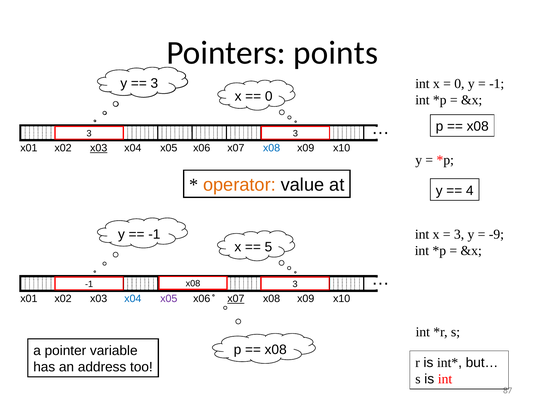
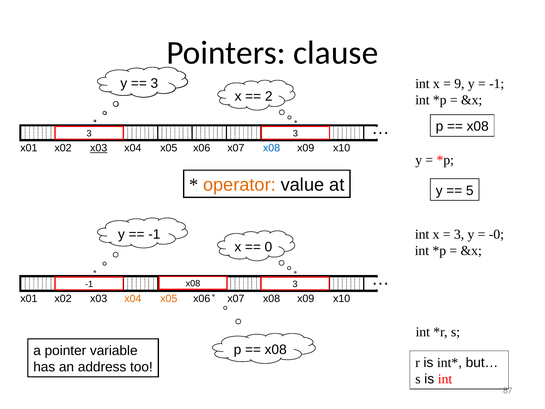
points: points -> clause (336, 53)
0: 0 -> 9 (459, 84)
0: 0 -> 2 (269, 96)
4: 4 -> 5 (470, 190)
-9: -9 -> -0 (496, 234)
5: 5 -> 0 (268, 247)
x04 colour: blue -> orange (133, 299)
x05 colour: purple -> orange (169, 299)
x07 underline: present -> none (236, 299)
